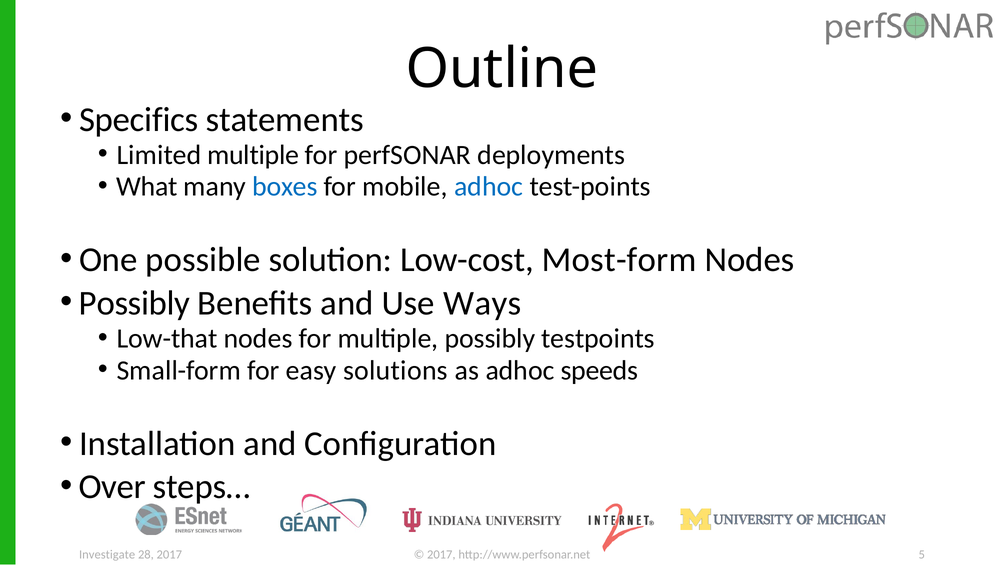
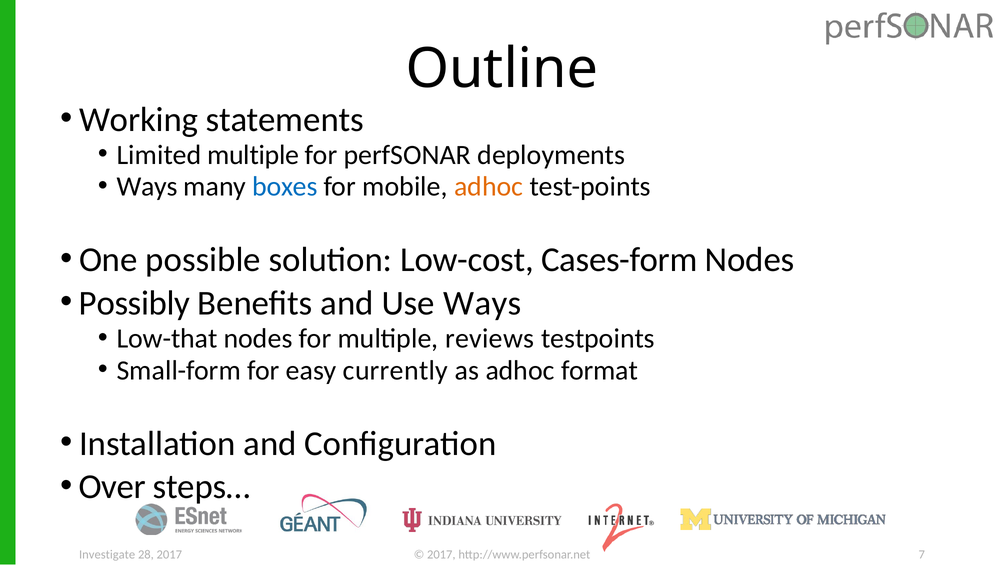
Specifics: Specifics -> Working (139, 119)
What: What -> Ways (147, 187)
adhoc colour: blue -> orange (489, 187)
Most-form: Most-form -> Cases-form (619, 260)
multiple possibly: possibly -> reviews (490, 338)
solutions: solutions -> currently (395, 370)
speeds: speeds -> format (600, 370)
5: 5 -> 7 (922, 554)
